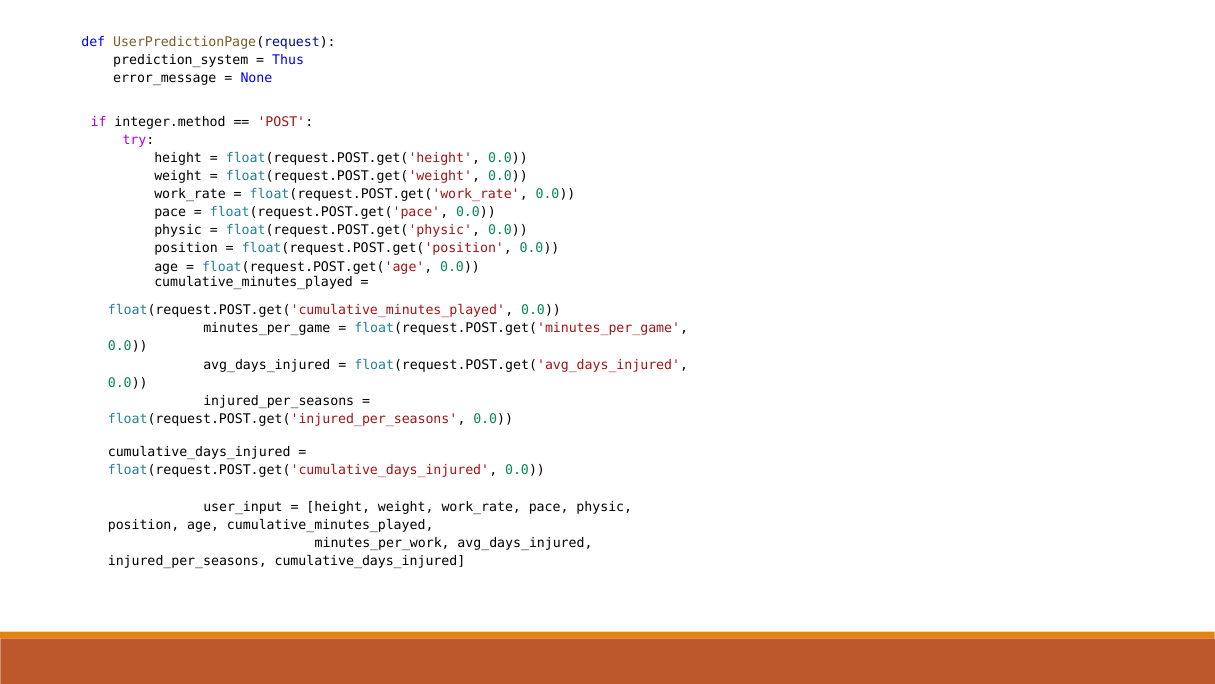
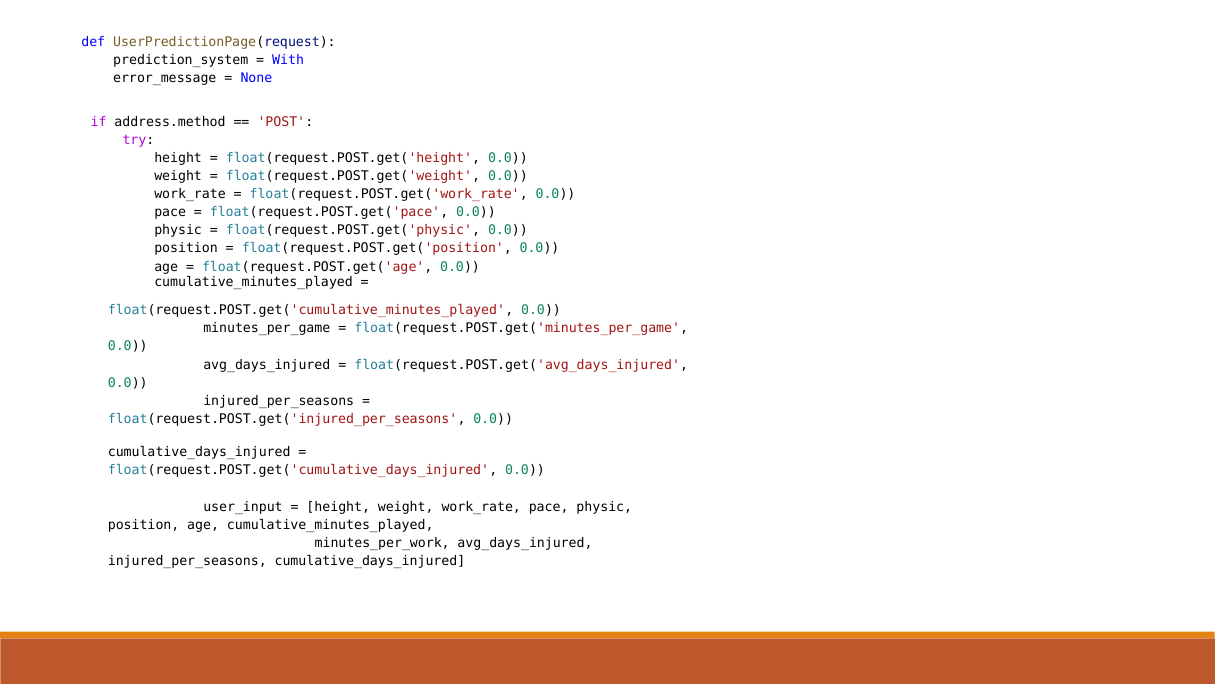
Thus: Thus -> With (288, 60)
integer.method: integer.method -> address.method (170, 122)
